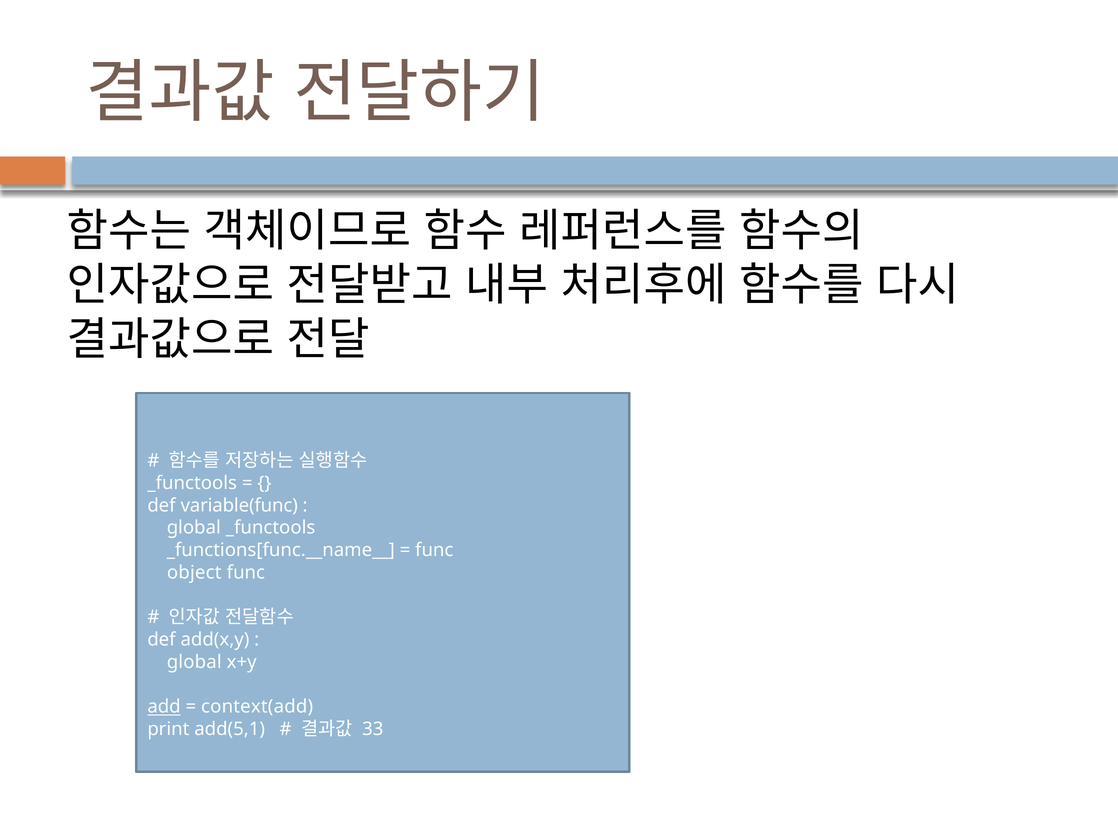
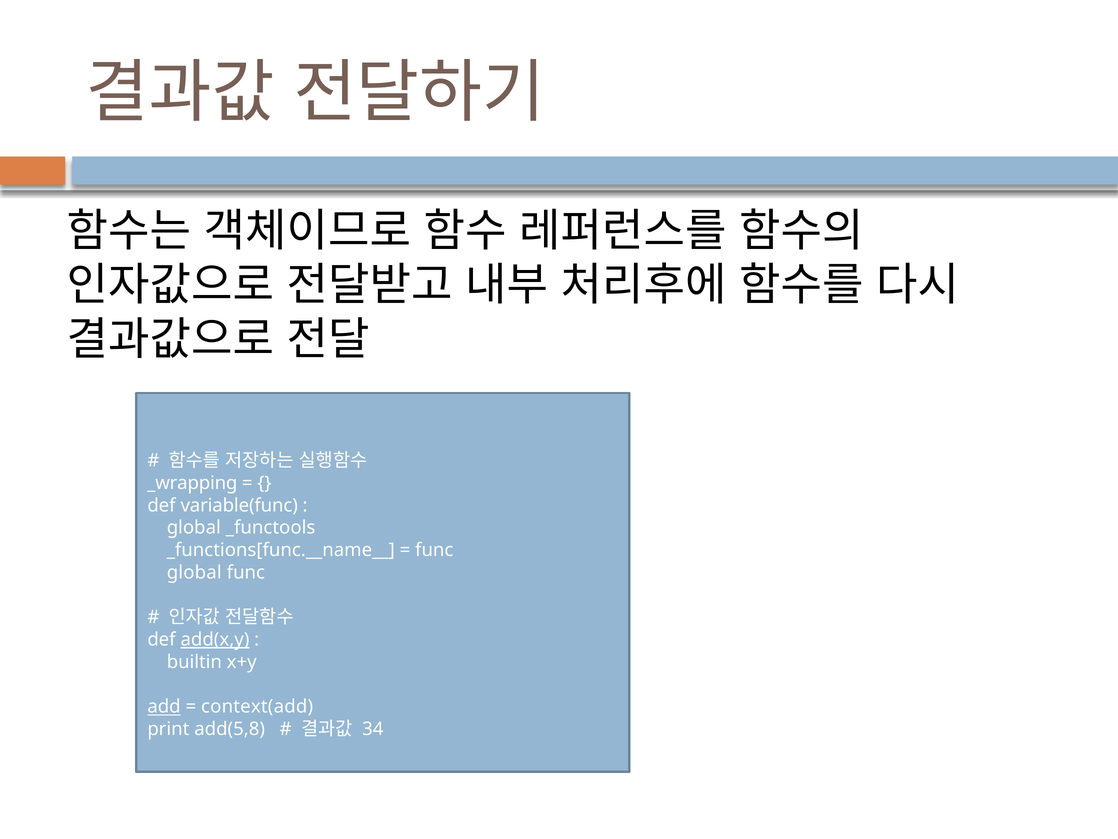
_functools: _functools -> _wrapping (192, 483)
object: object -> global (194, 572)
add(x,y underline: none -> present (215, 639)
global: global -> builtin (194, 662)
add(5,1: add(5,1 -> add(5,8 (230, 729)
33: 33 -> 34 (373, 729)
